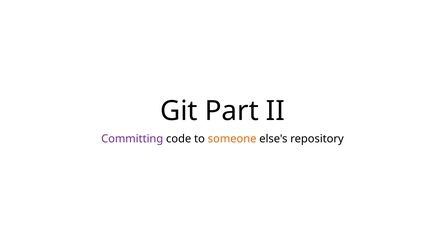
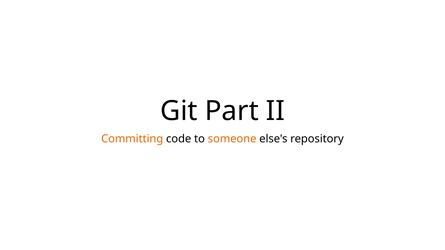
Committing colour: purple -> orange (132, 139)
